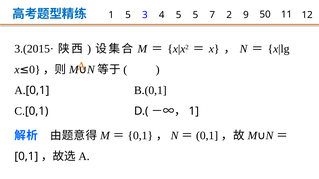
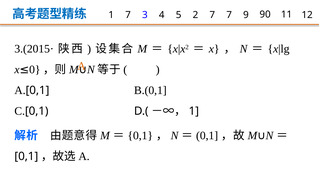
1 5: 5 -> 7 (128, 15)
5 5: 5 -> 2 (195, 15)
7 2: 2 -> 7 (229, 15)
50: 50 -> 90 (265, 14)
